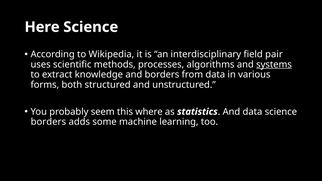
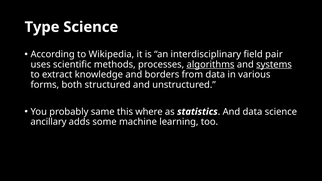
Here: Here -> Type (42, 27)
algorithms underline: none -> present (211, 65)
seem: seem -> same (103, 112)
borders: borders -> ancillary (48, 122)
